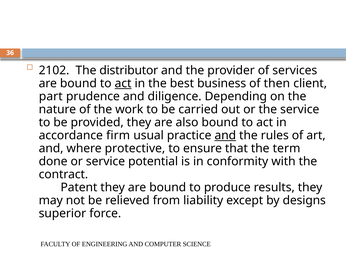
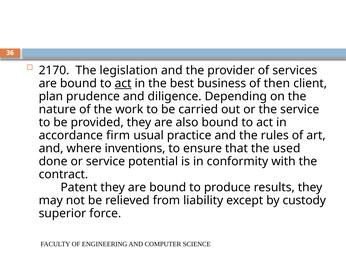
2102: 2102 -> 2170 (54, 70)
distributor: distributor -> legislation (129, 70)
part: part -> plan (51, 96)
and underline: present -> none (225, 135)
protective: protective -> inventions (135, 148)
term: term -> used (287, 148)
designs: designs -> custody (304, 200)
